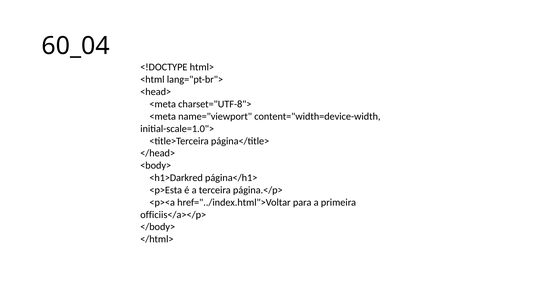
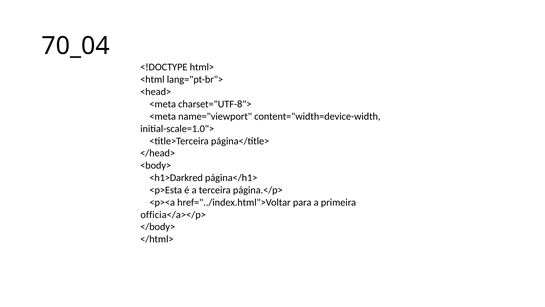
60_04: 60_04 -> 70_04 (76, 46)
officiis</a></p>: officiis</a></p> -> officia</a></p> (173, 214)
